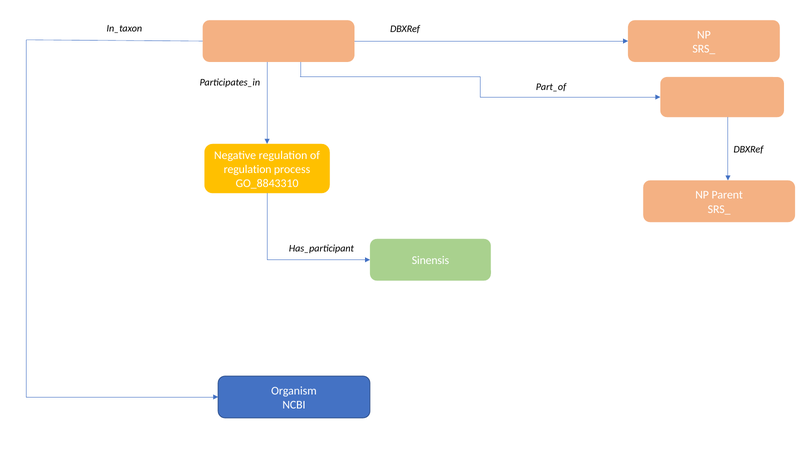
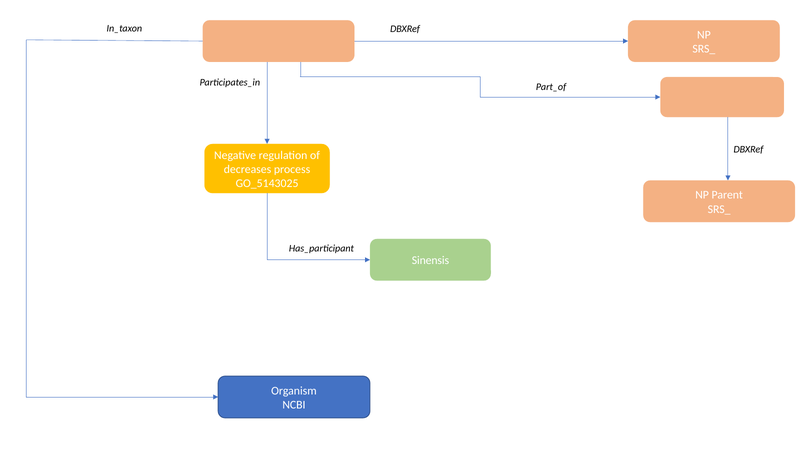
regulation: regulation -> decreases (248, 169)
GO_8843310: GO_8843310 -> GO_5143025 (267, 183)
